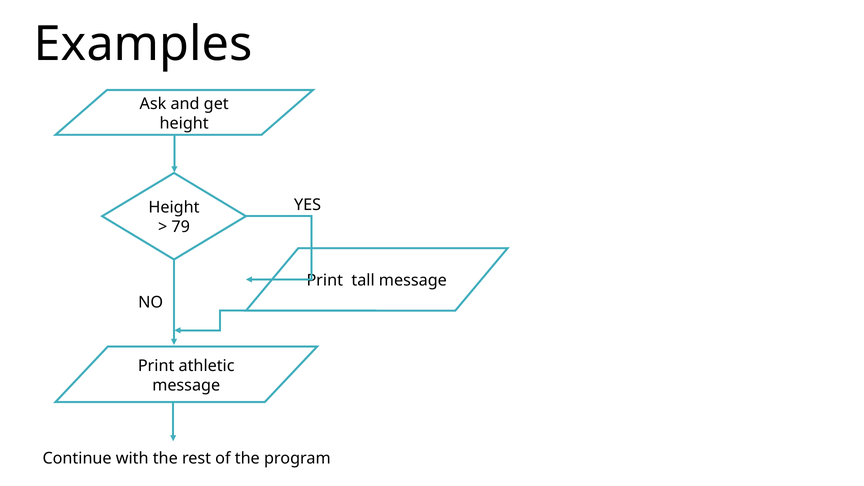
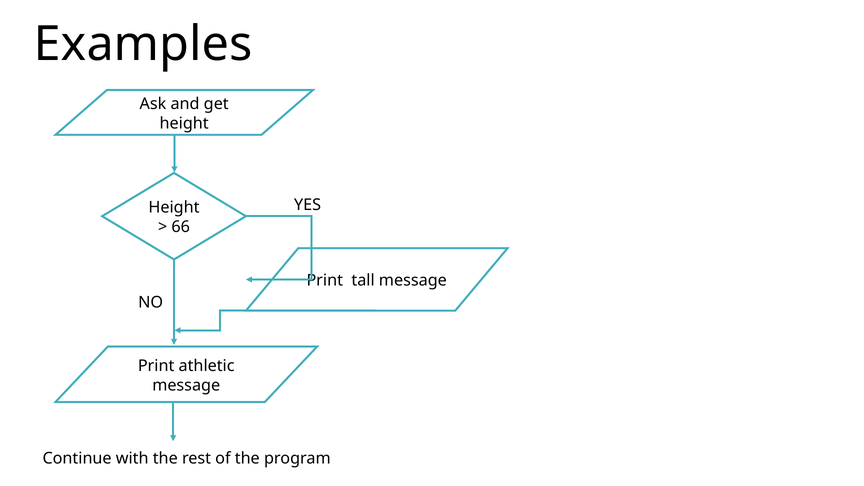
79: 79 -> 66 (181, 227)
